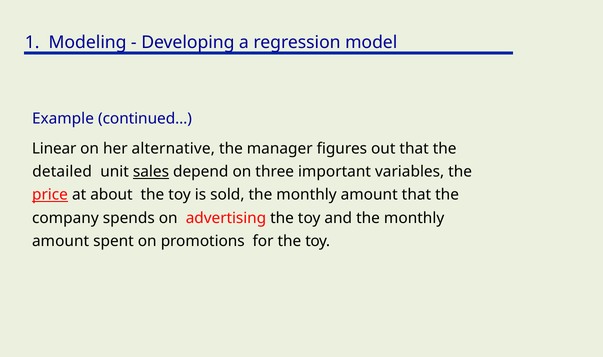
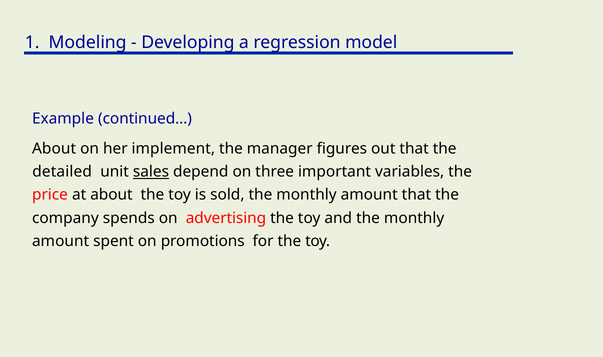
Linear: Linear -> About (54, 149)
alternative: alternative -> implement (173, 149)
price underline: present -> none (50, 195)
